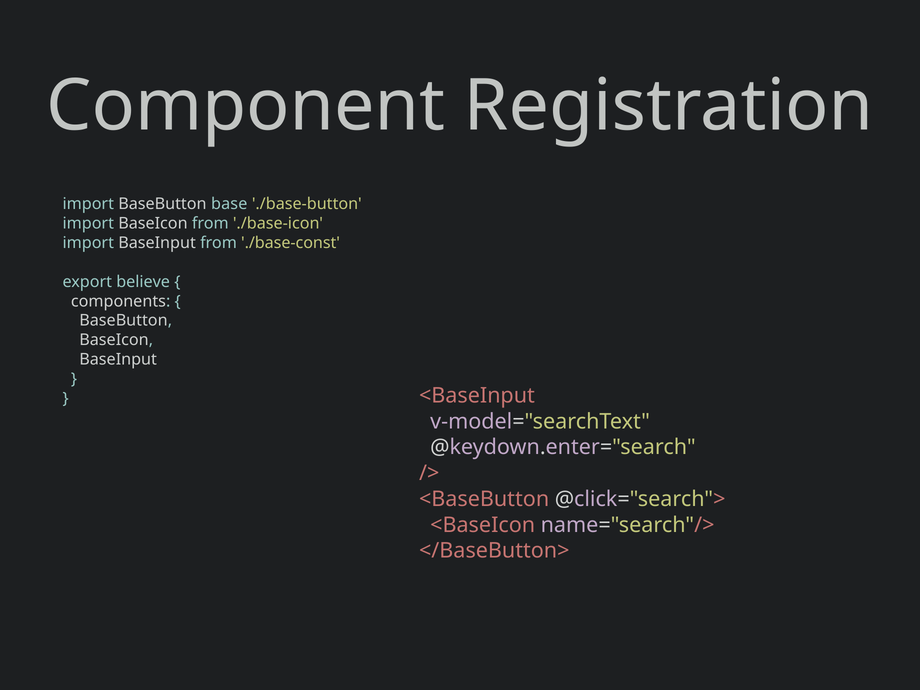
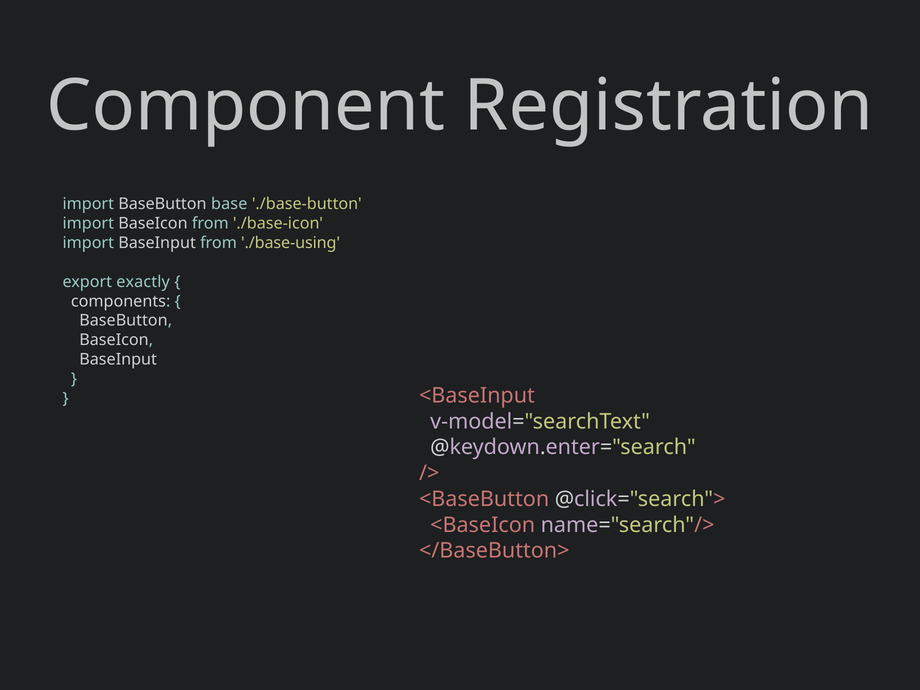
./base-const: ./base-const -> ./base-using (291, 243)
believe: believe -> exactly (143, 282)
